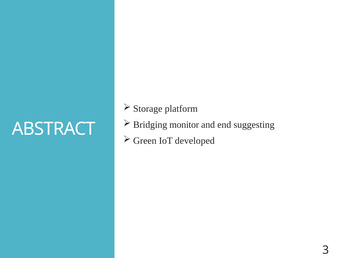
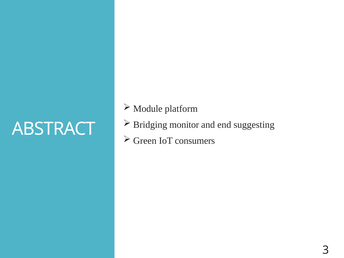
Storage: Storage -> Module (148, 109)
developed: developed -> consumers (195, 141)
